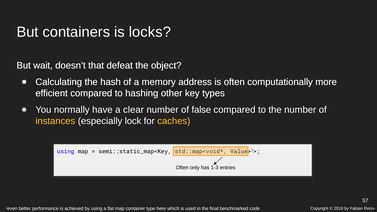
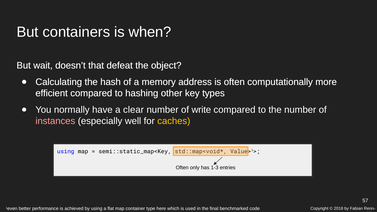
locks: locks -> when (150, 32)
false: false -> write (201, 110)
instances colour: yellow -> pink (55, 121)
lock: lock -> well (133, 121)
